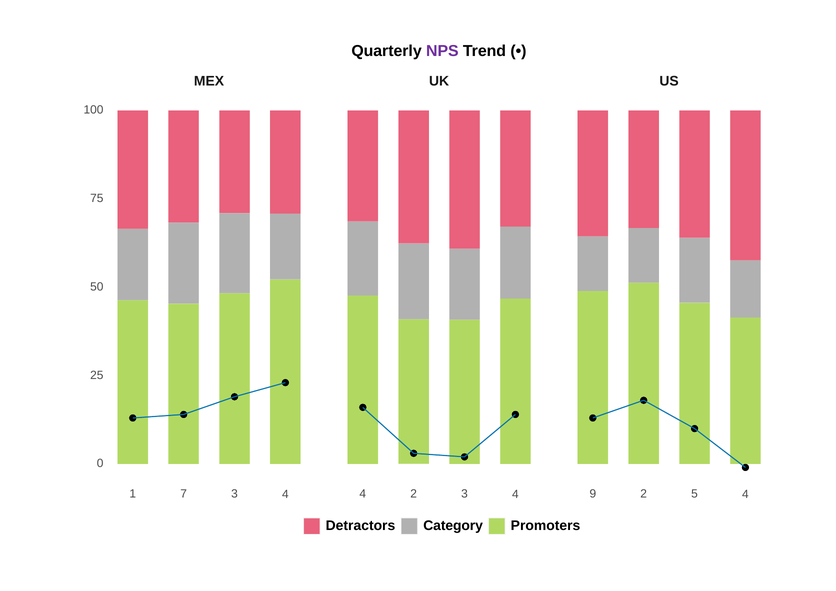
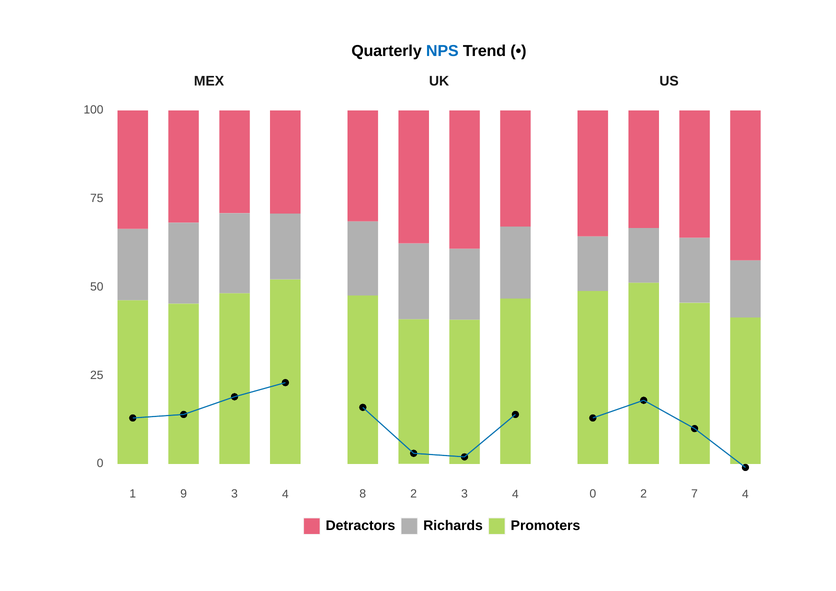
NPS colour: purple -> blue (442, 51)
7: 7 -> 9 (184, 494)
4 4: 4 -> 8 (363, 494)
3 4 9: 9 -> 0 (593, 494)
5: 5 -> 7 (695, 494)
Category: Category -> Richards (453, 526)
